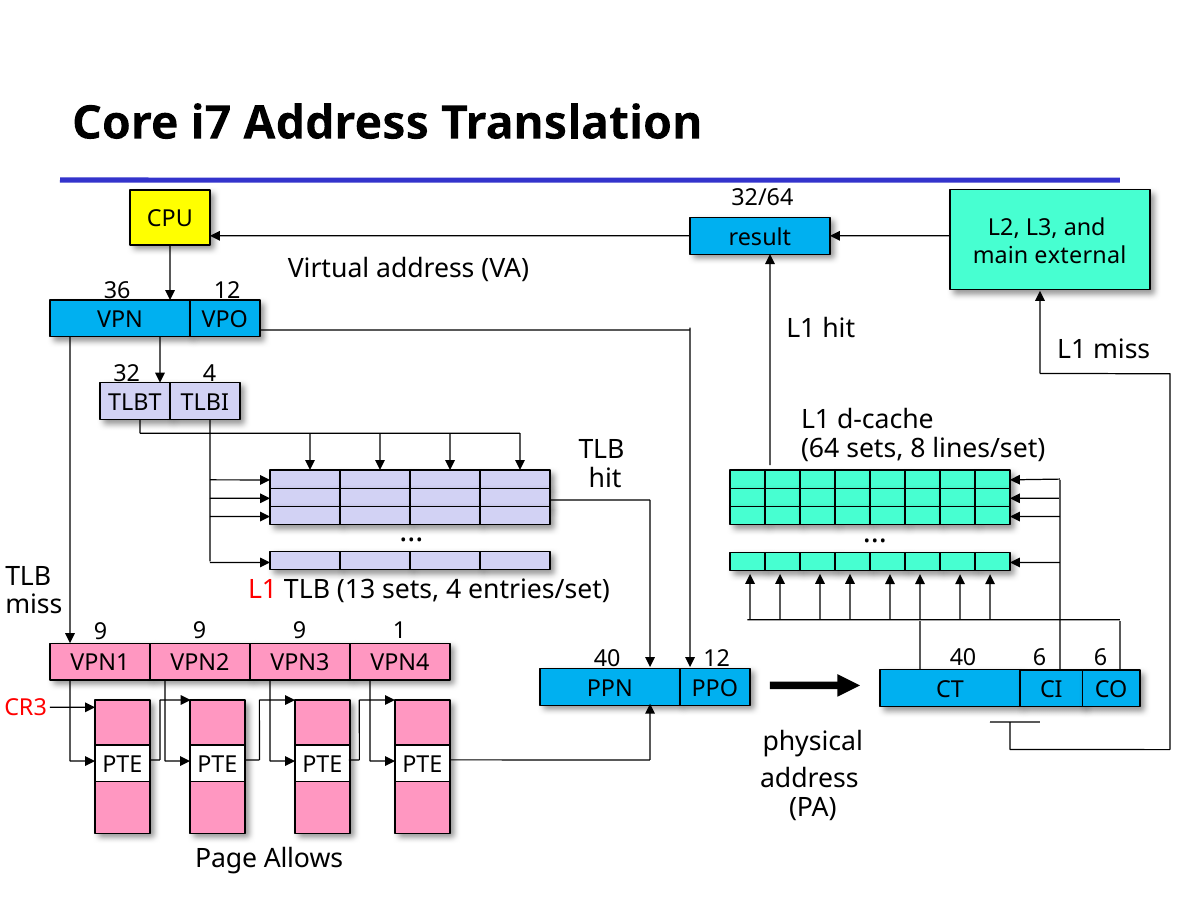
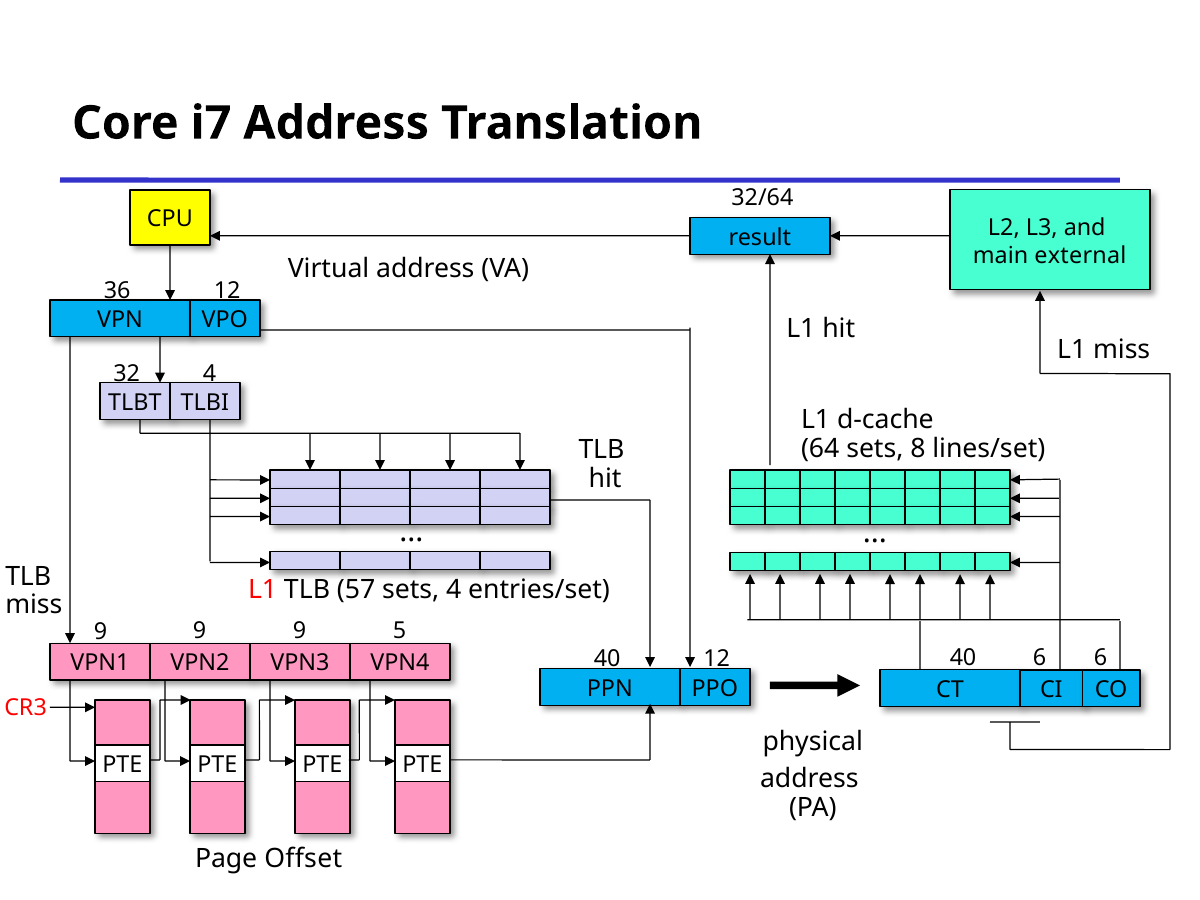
13: 13 -> 57 (356, 590)
1: 1 -> 5 (399, 631)
Allows: Allows -> Offset (303, 859)
